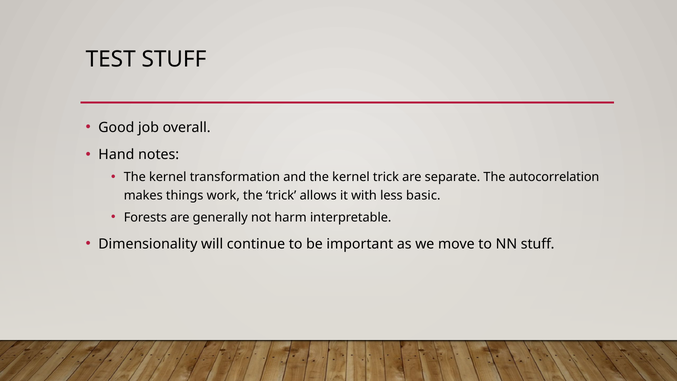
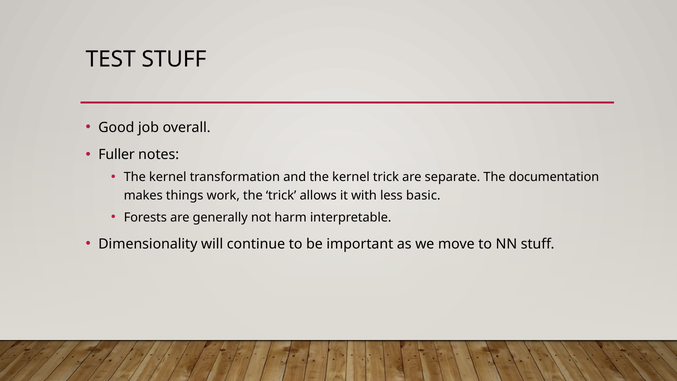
Hand: Hand -> Fuller (117, 155)
autocorrelation: autocorrelation -> documentation (554, 177)
